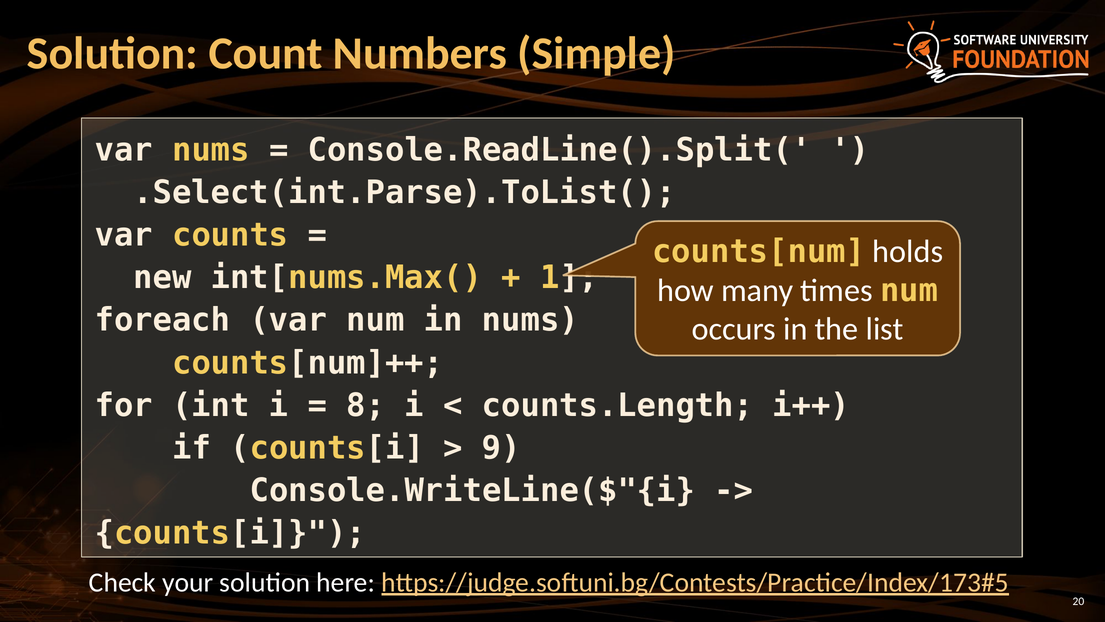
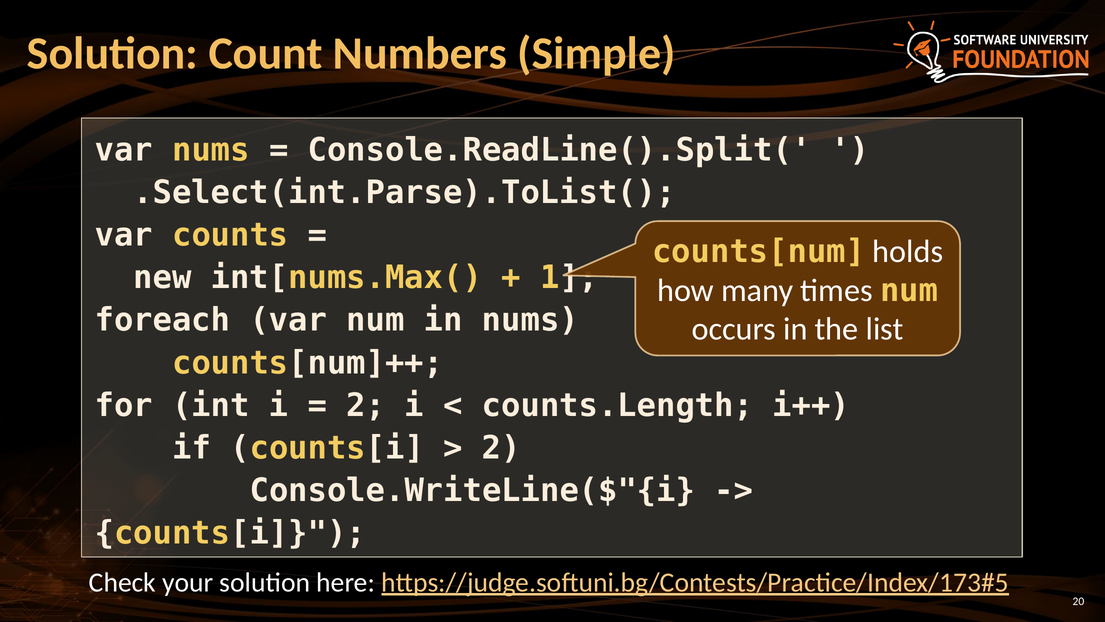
8: 8 -> 2 (366, 405)
9: 9 -> 2 (501, 448)
